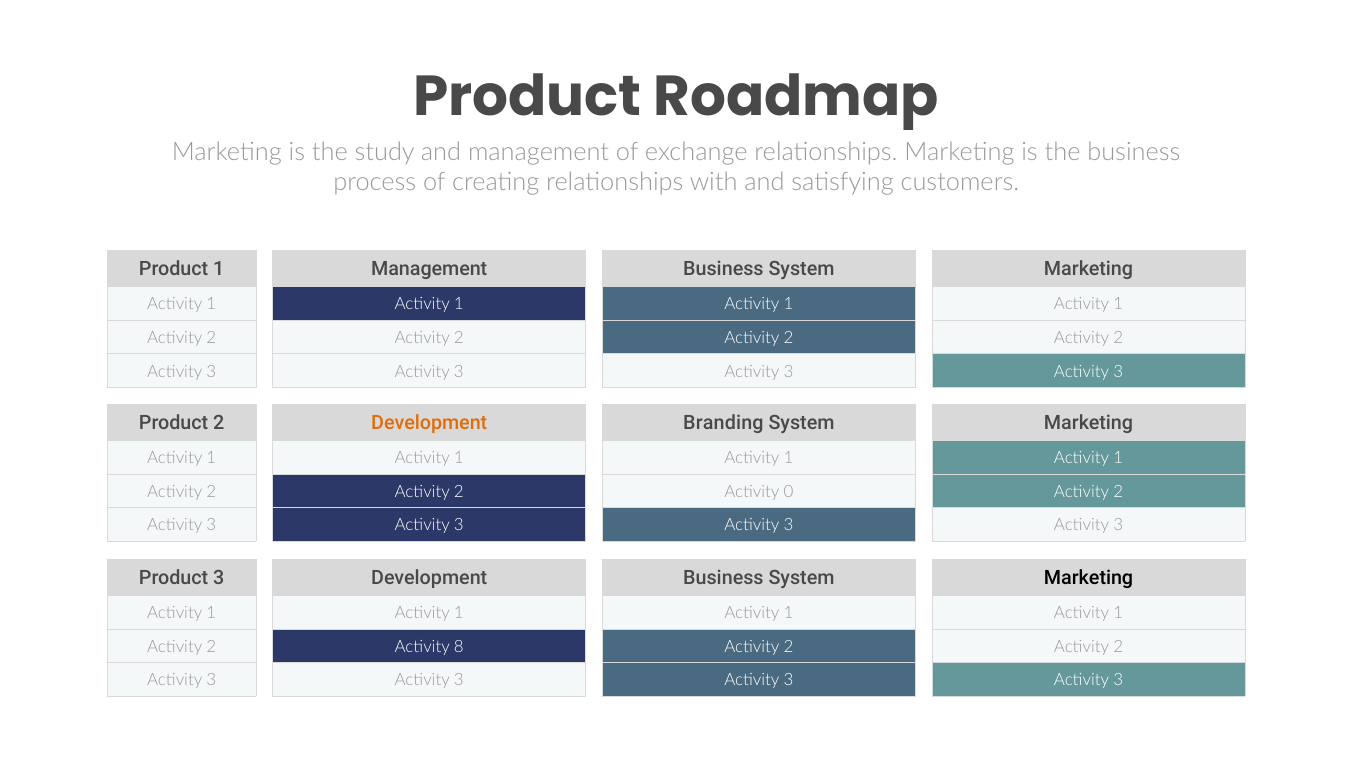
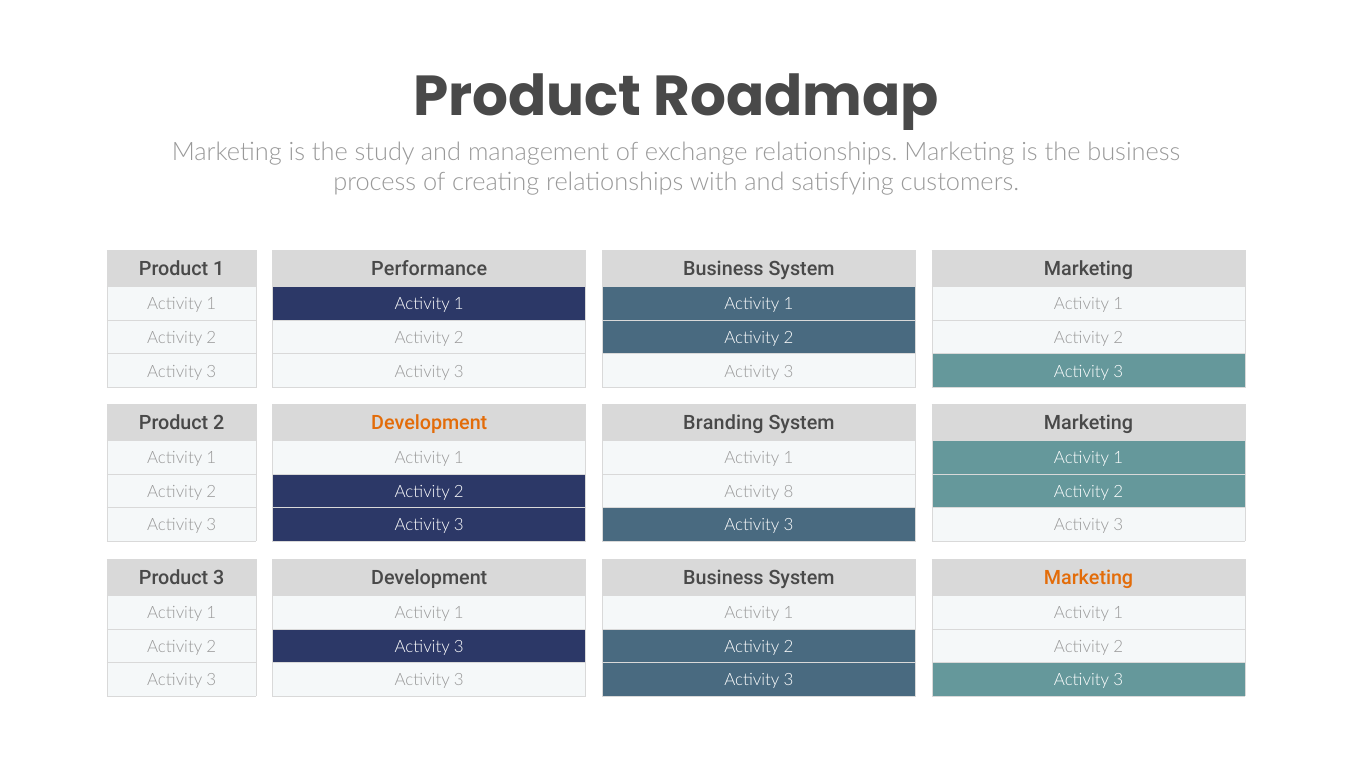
Management: Management -> Performance (429, 269)
0: 0 -> 8 (789, 491)
Marketing colour: black -> orange (1089, 577)
8: 8 -> 3 (459, 646)
